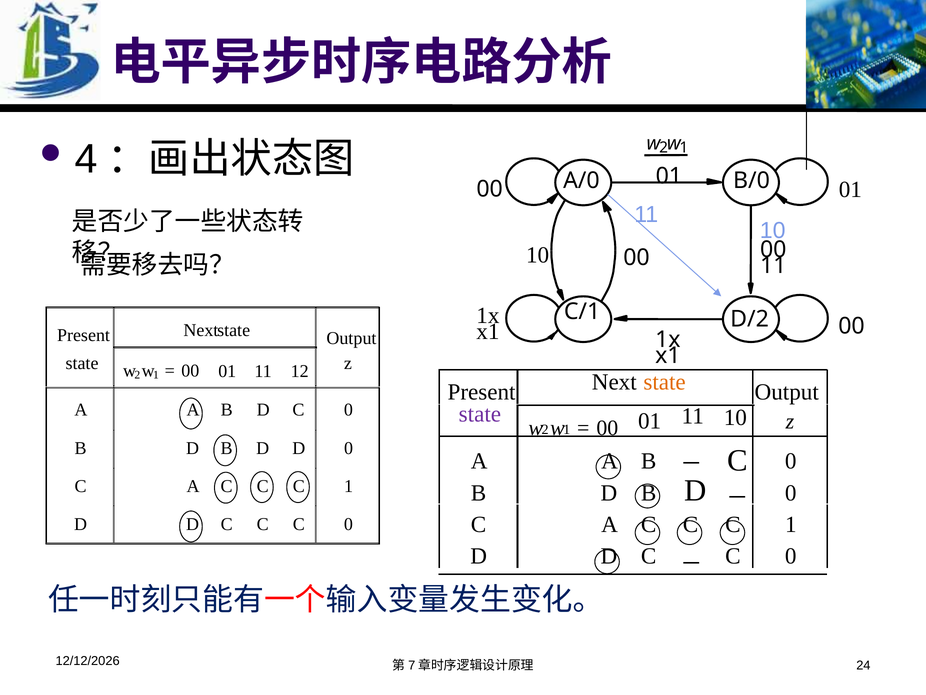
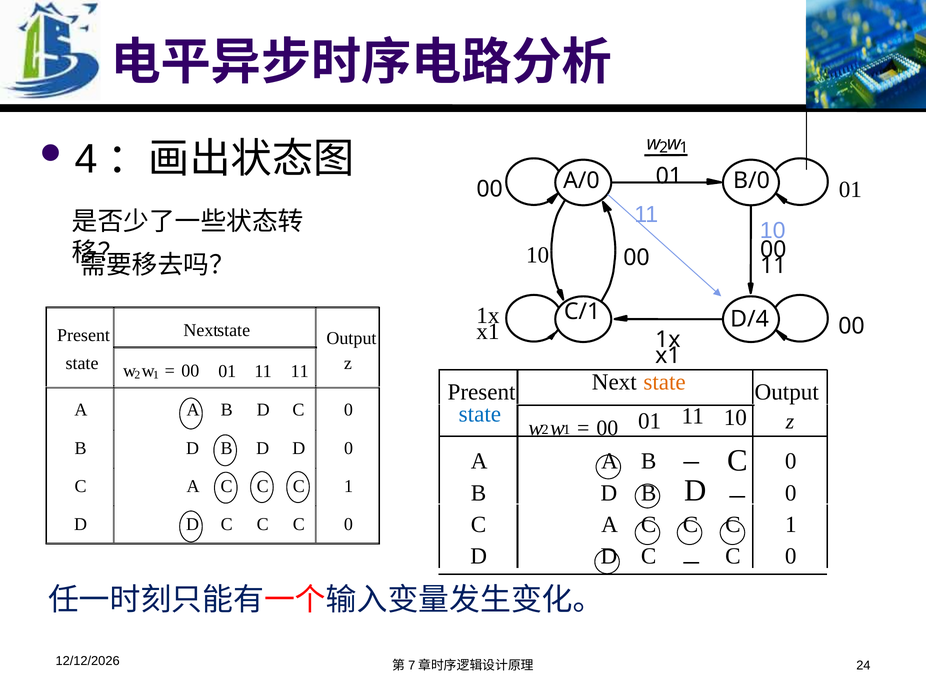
D/2: D/2 -> D/4 (750, 319)
11 12: 12 -> 11 (300, 371)
state colour: purple -> blue (480, 414)
